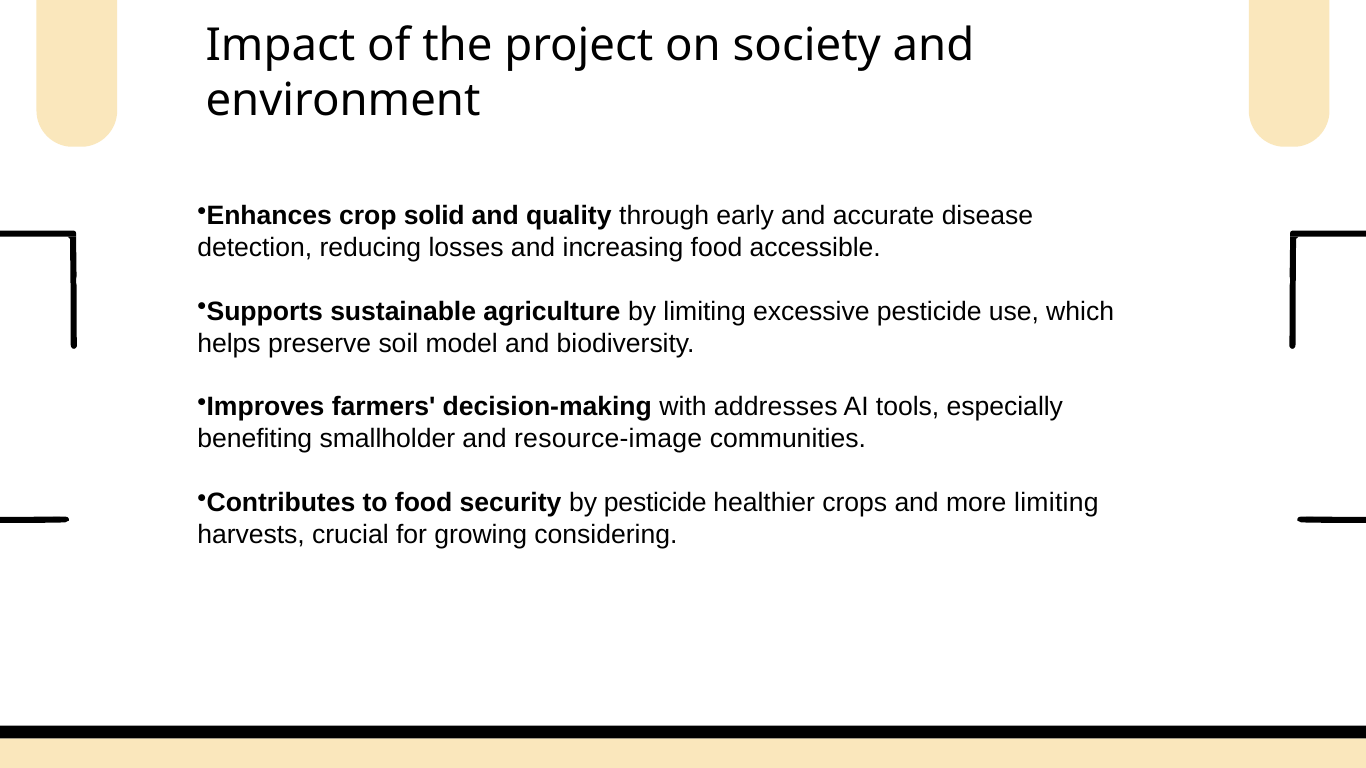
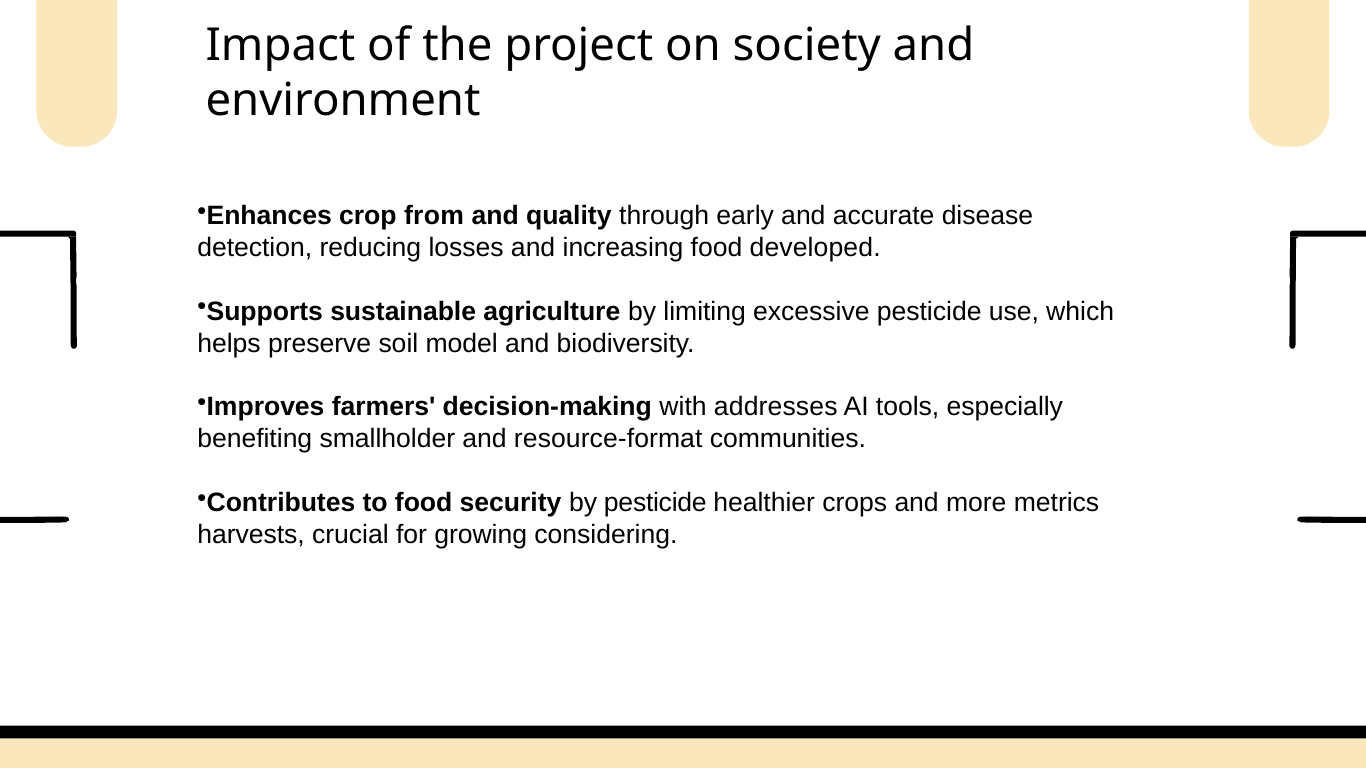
solid: solid -> from (434, 216)
accessible: accessible -> developed (815, 248)
resource-image: resource-image -> resource-format (608, 439)
more limiting: limiting -> metrics (1057, 503)
